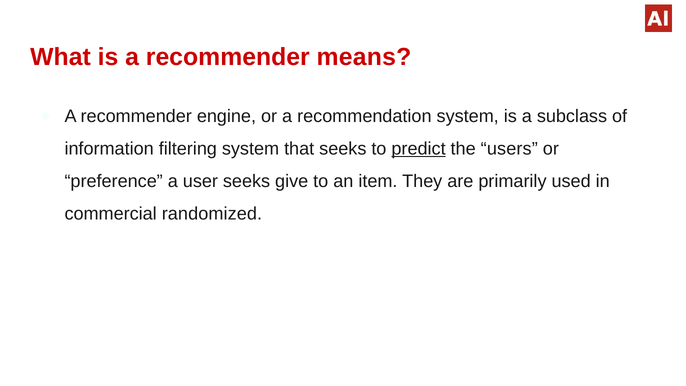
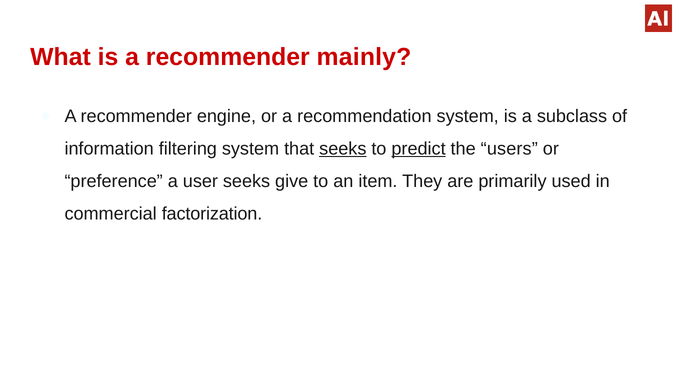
means: means -> mainly (364, 57)
seeks underline: none -> present (343, 149)
randomized: randomized -> factorization (212, 214)
